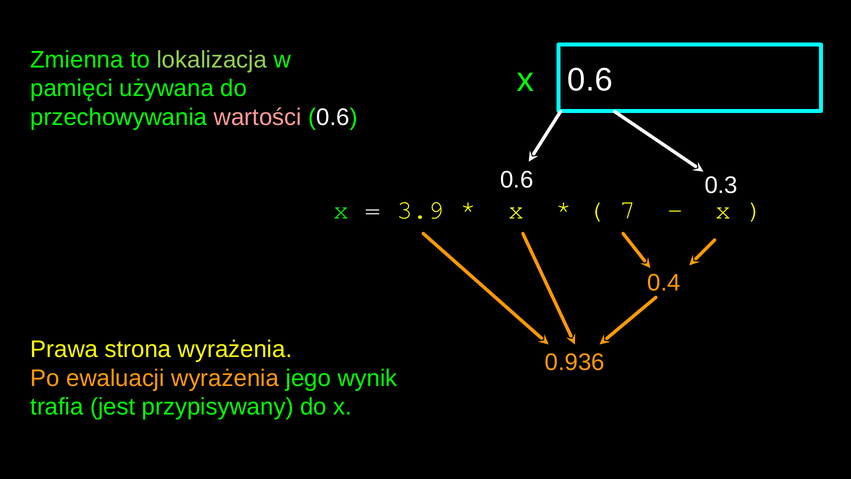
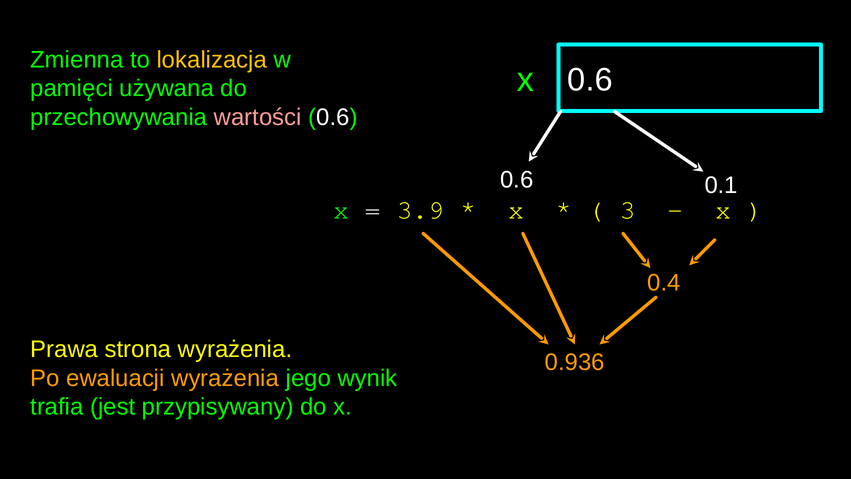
lokalizacja colour: light green -> yellow (212, 60)
0.3: 0.3 -> 0.1 (721, 185)
7: 7 -> 3 (628, 210)
